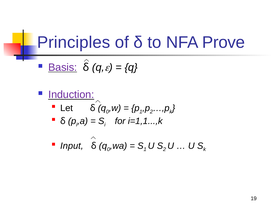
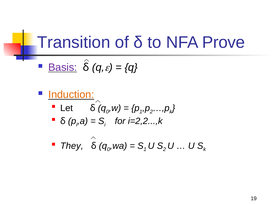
Principles: Principles -> Transition (74, 42)
Induction colour: purple -> orange (71, 94)
i=1,1...,k: i=1,1...,k -> i=2,2...,k (145, 121)
Input: Input -> They (72, 146)
